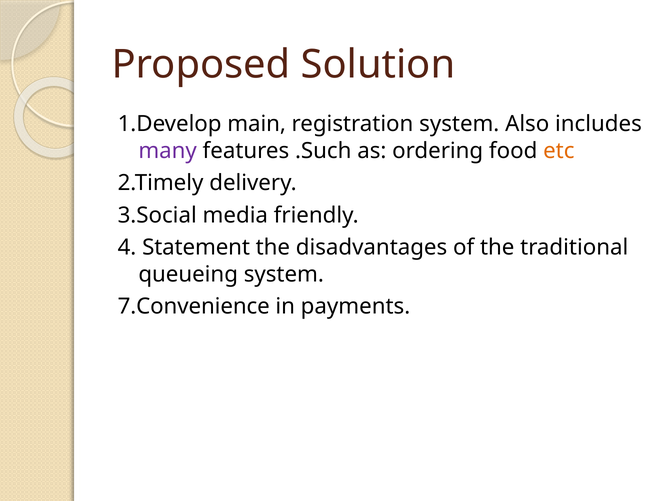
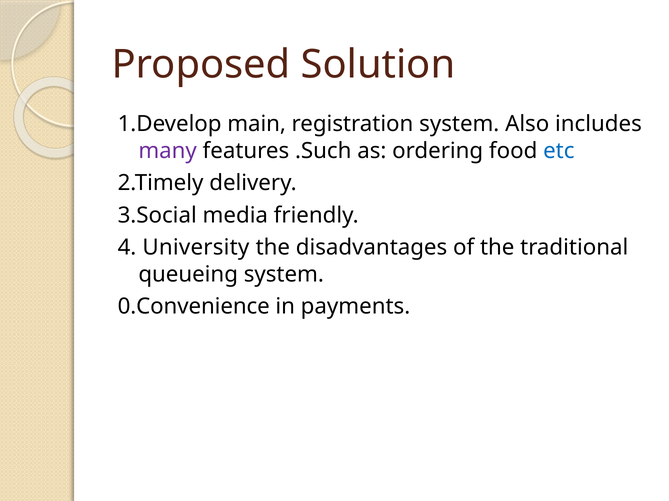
etc colour: orange -> blue (559, 151)
Statement: Statement -> University (196, 248)
7.Convenience: 7.Convenience -> 0.Convenience (194, 307)
